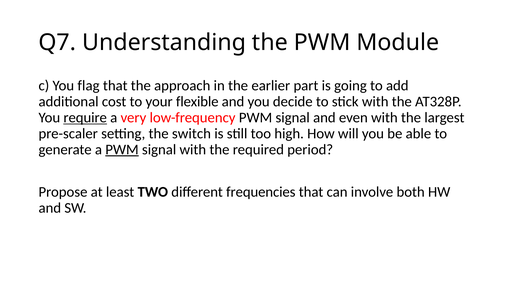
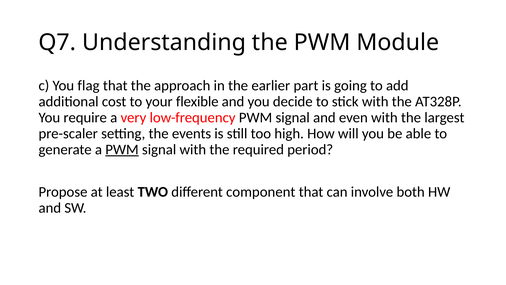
require underline: present -> none (85, 117)
switch: switch -> events (192, 133)
frequencies: frequencies -> component (261, 192)
